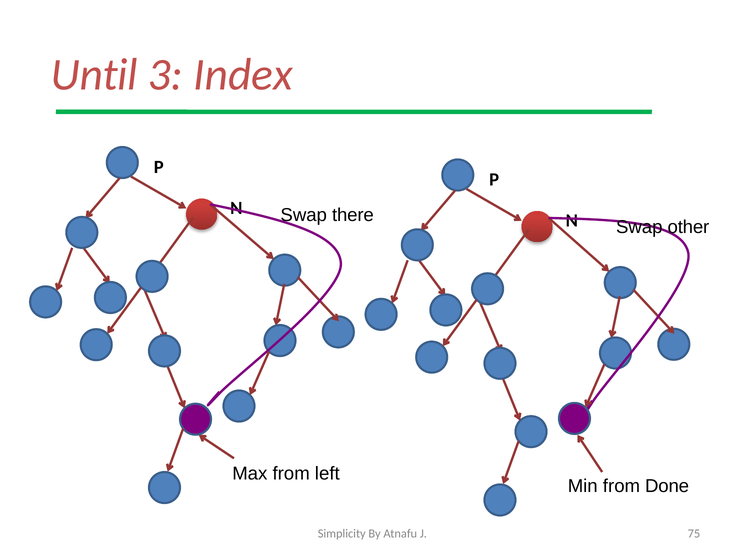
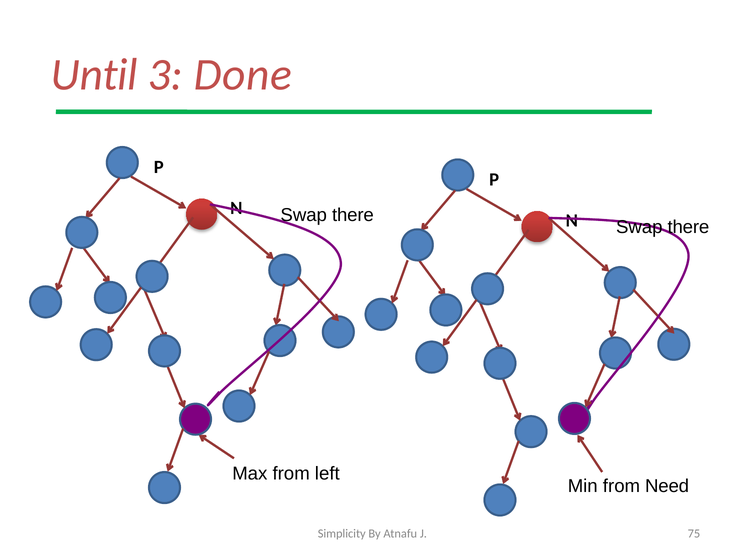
Index: Index -> Done (243, 75)
other: other -> there (688, 227)
Done: Done -> Need (667, 486)
